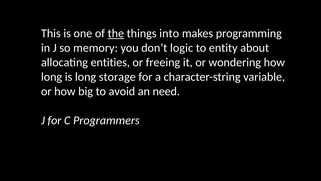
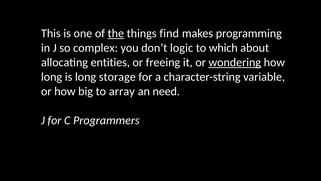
into: into -> find (169, 33)
memory: memory -> complex (96, 48)
entity: entity -> which (223, 48)
wondering underline: none -> present (235, 62)
avoid: avoid -> array (122, 91)
